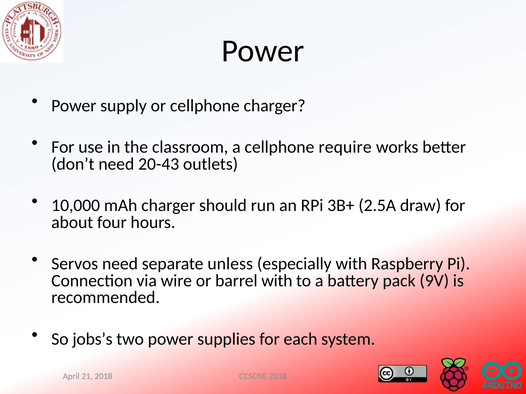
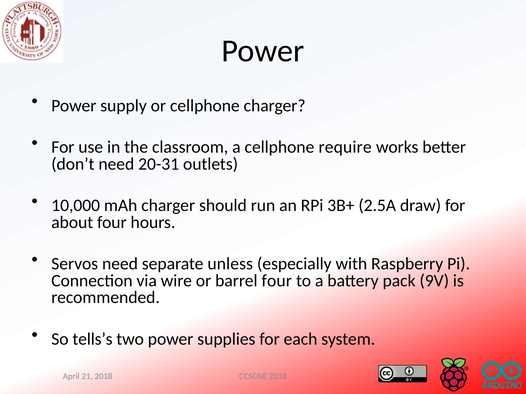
20-43: 20-43 -> 20-31 (159, 164)
barrel with: with -> four (277, 281)
jobs’s: jobs’s -> tells’s (93, 339)
